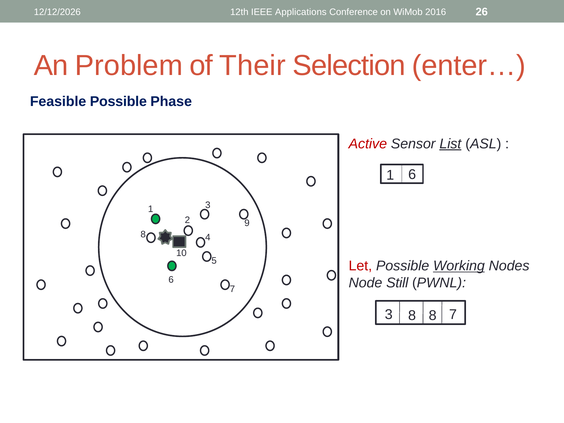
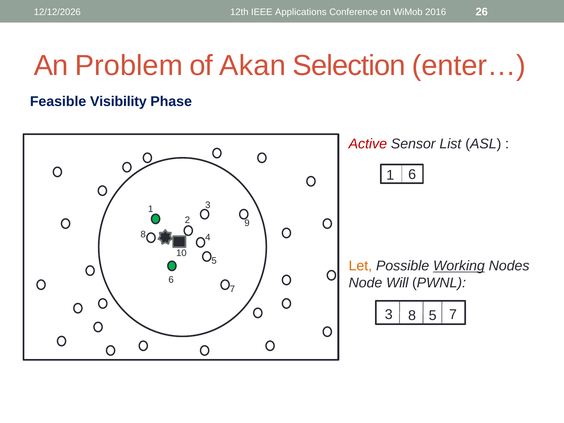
Their: Their -> Akan (253, 65)
Feasible Possible: Possible -> Visibility (118, 102)
List underline: present -> none (450, 144)
Let colour: red -> orange (360, 266)
Still: Still -> Will (397, 283)
8 8: 8 -> 5 (433, 315)
